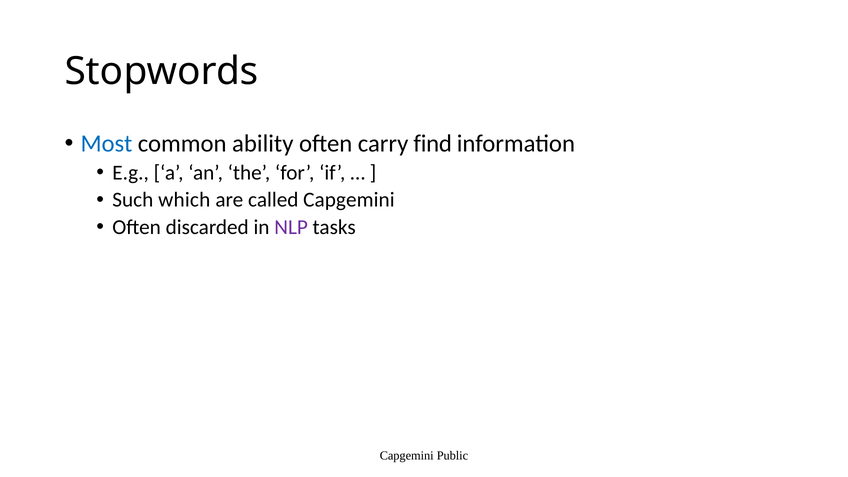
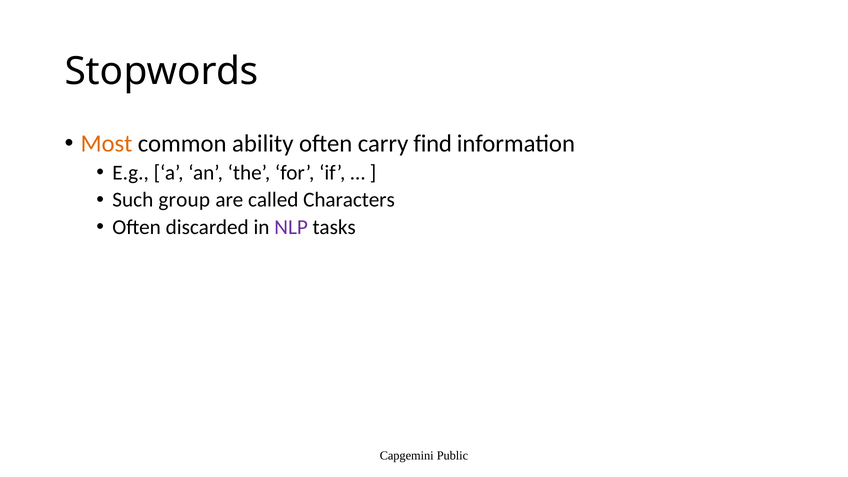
Most colour: blue -> orange (106, 143)
which: which -> group (184, 200)
called Capgemini: Capgemini -> Characters (349, 200)
